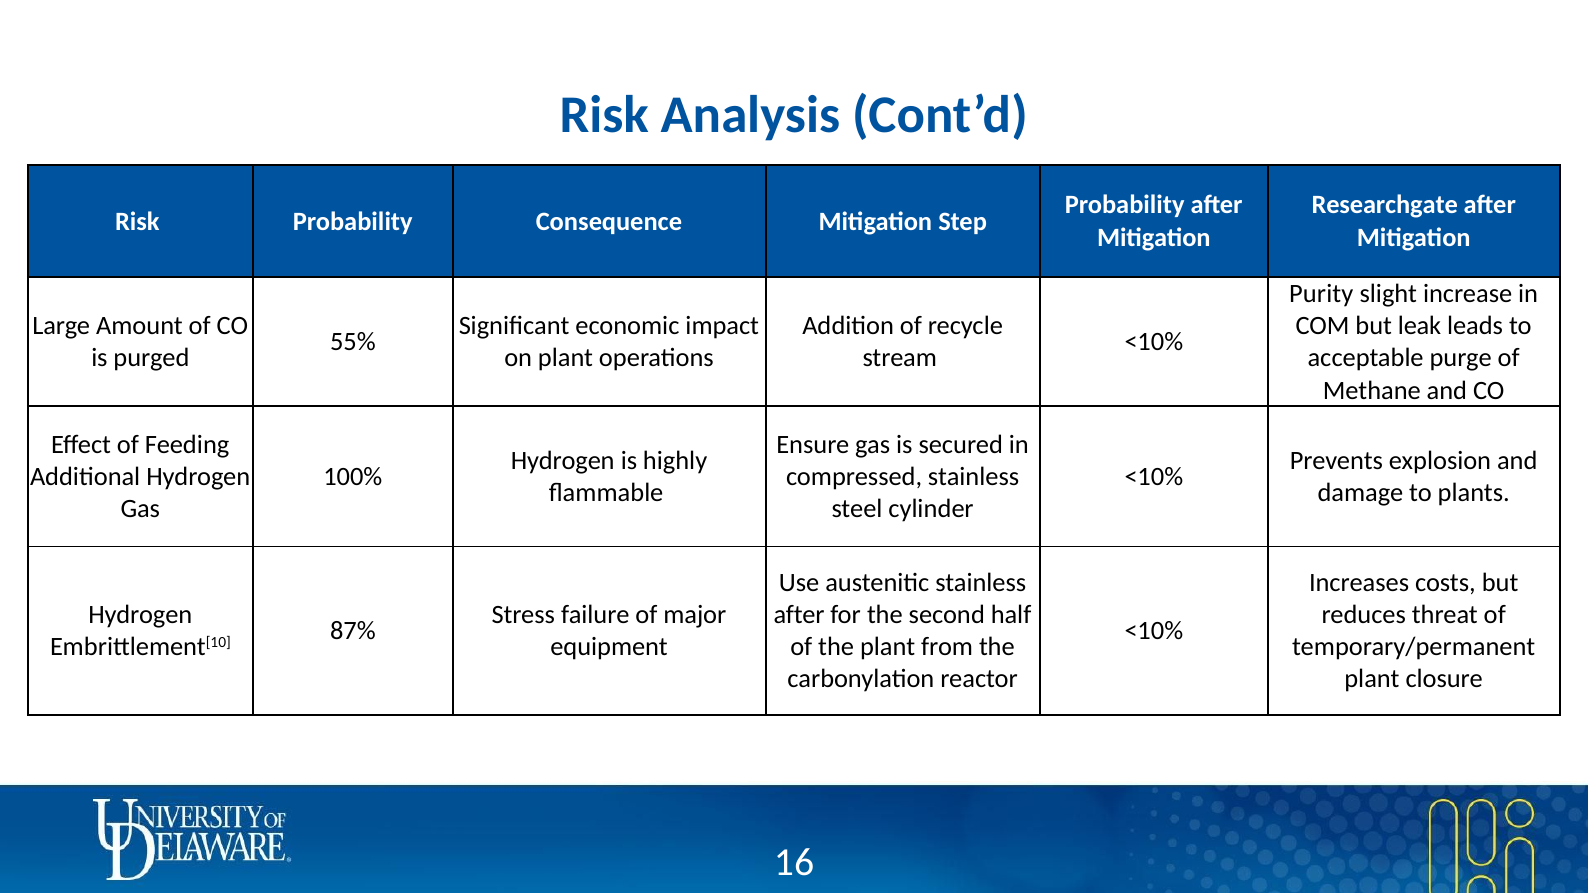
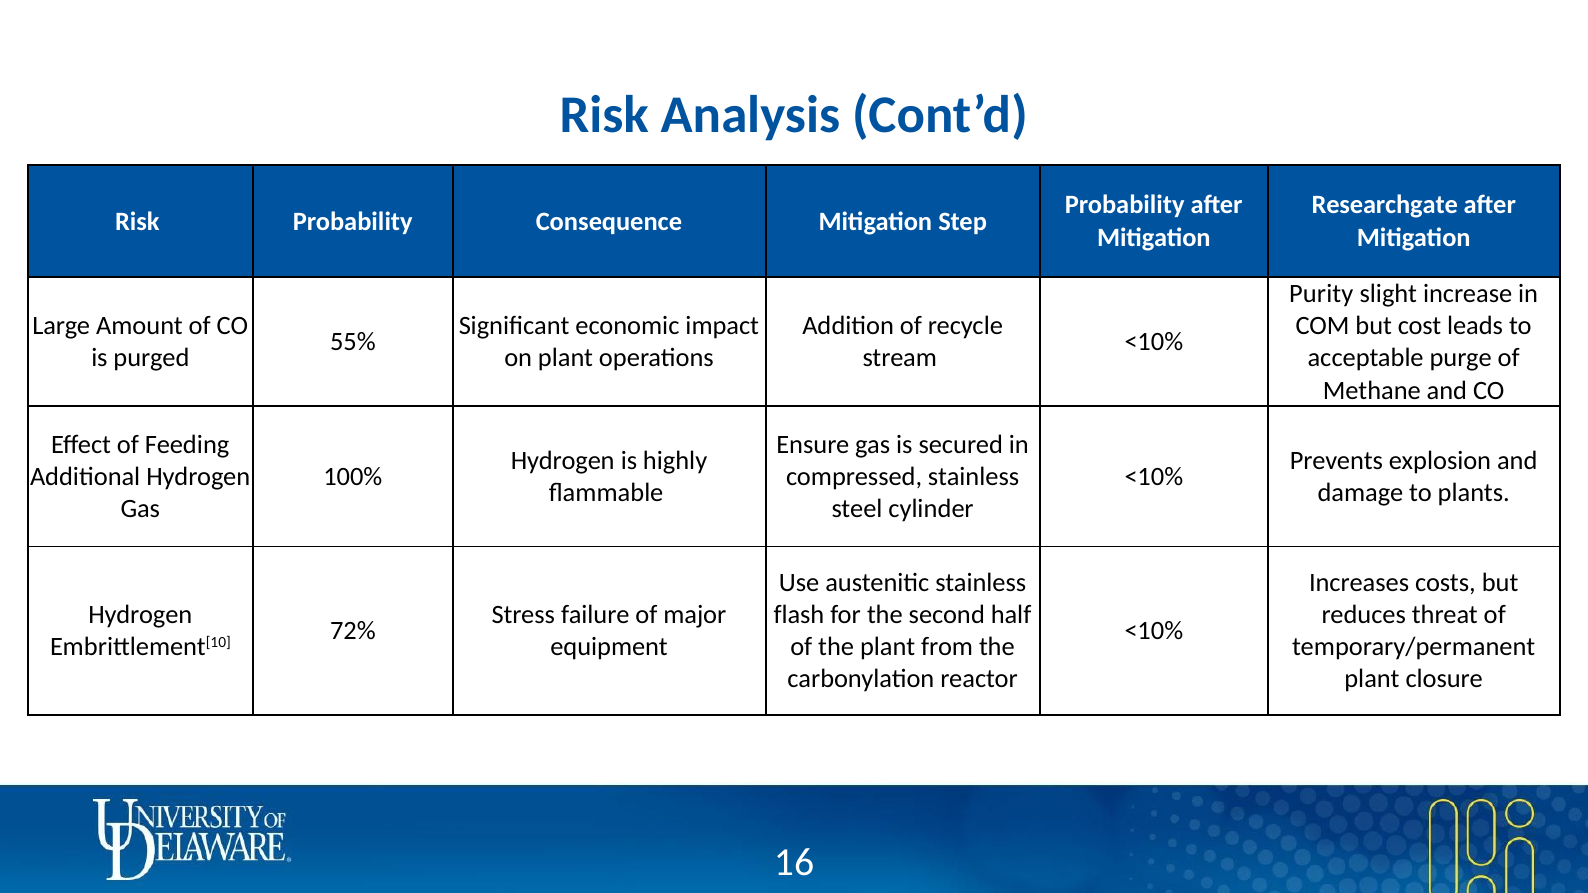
leak: leak -> cost (1420, 326)
after: after -> flash (799, 615)
87%: 87% -> 72% (353, 631)
